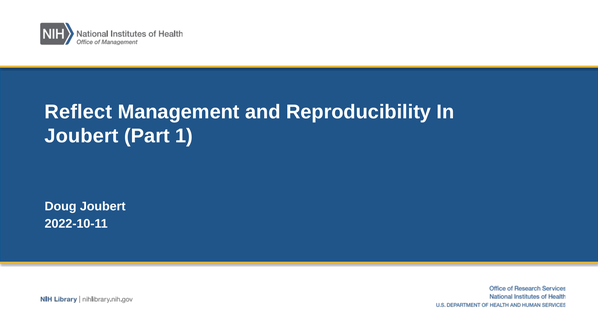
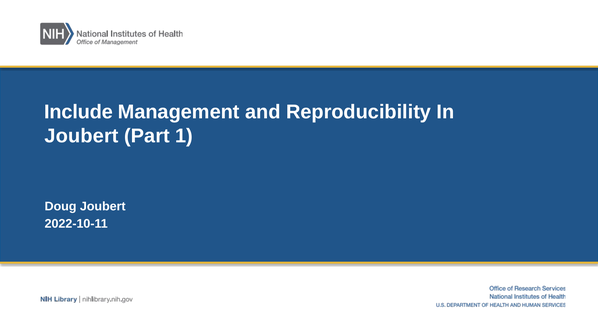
Reflect: Reflect -> Include (79, 112)
